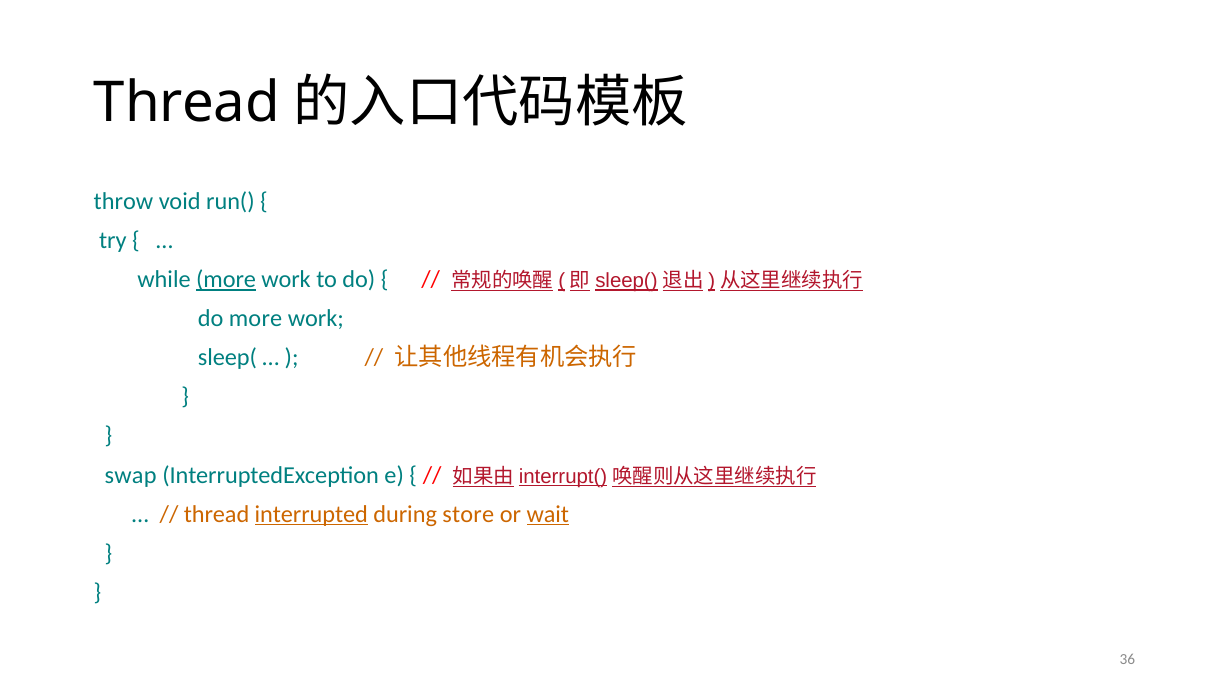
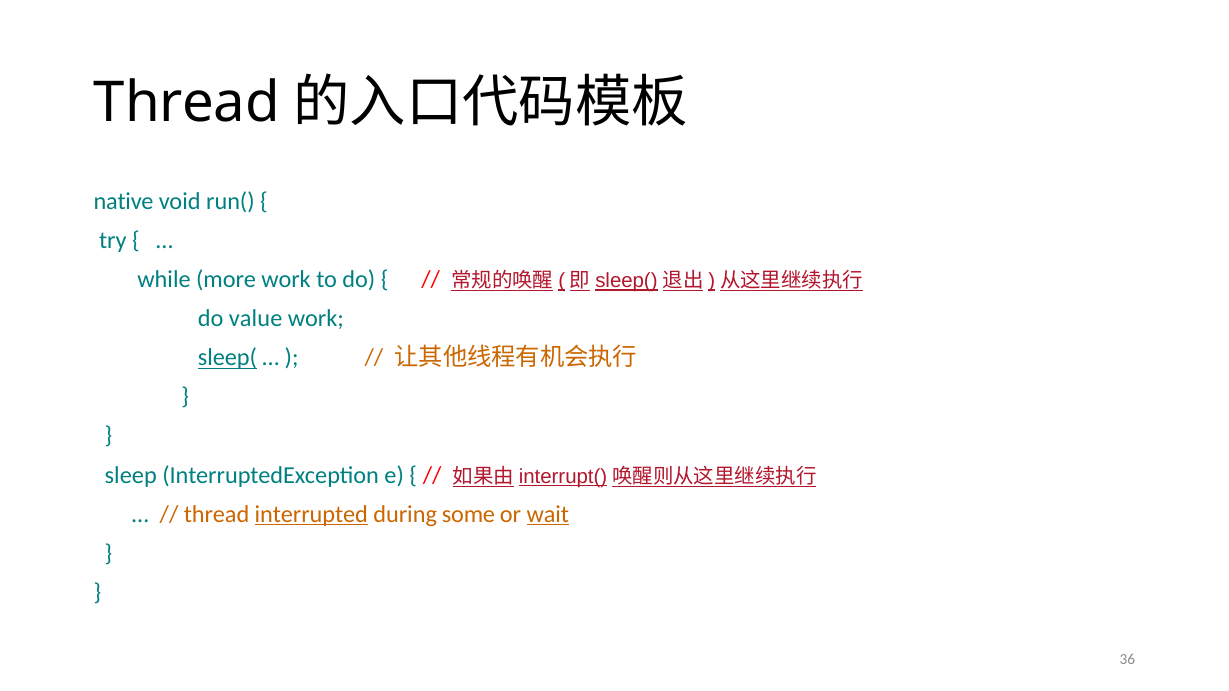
throw: throw -> native (124, 202)
more underline: present -> none (226, 280)
do more: more -> value (256, 319)
sleep( underline: none -> present (227, 358)
swap: swap -> sleep (131, 475)
store: store -> some (469, 514)
